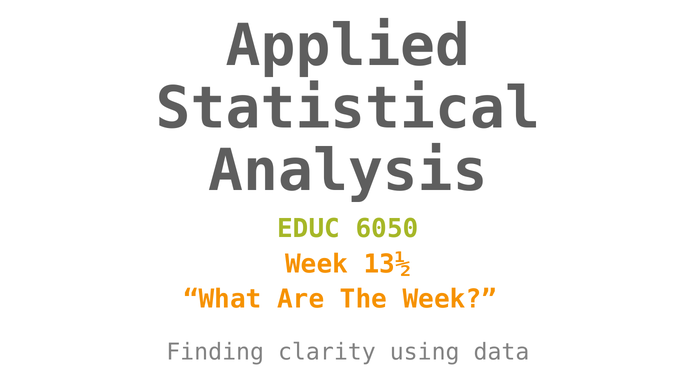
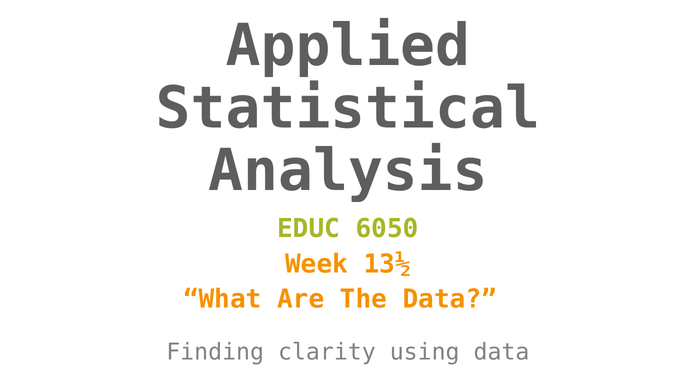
The Week: Week -> Data (450, 300)
